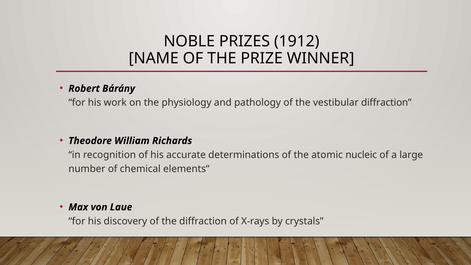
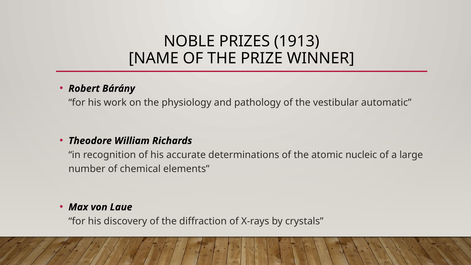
1912: 1912 -> 1913 (297, 41)
vestibular diffraction: diffraction -> automatic (386, 103)
